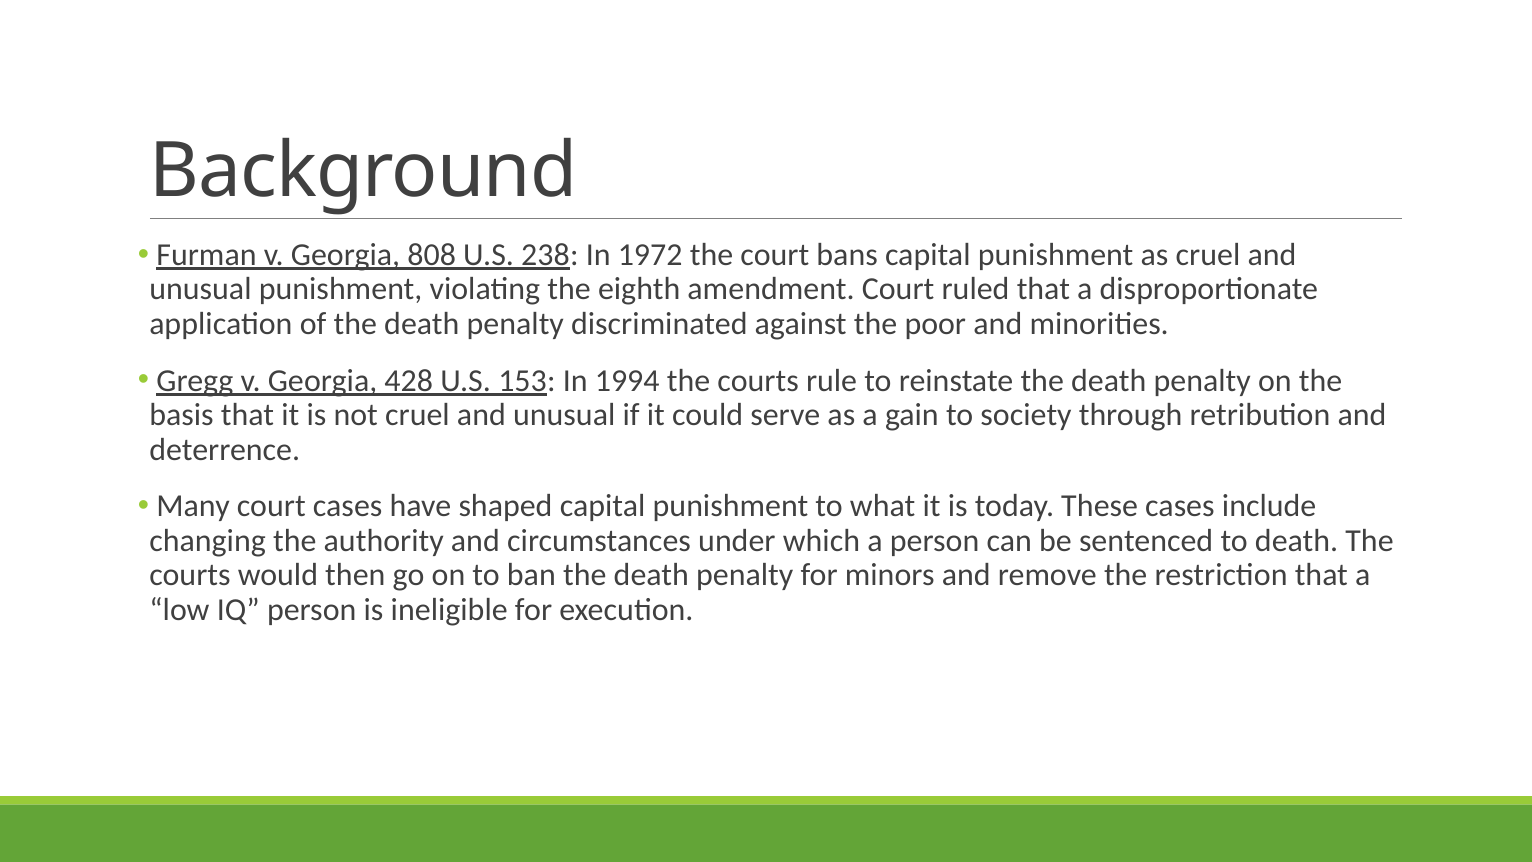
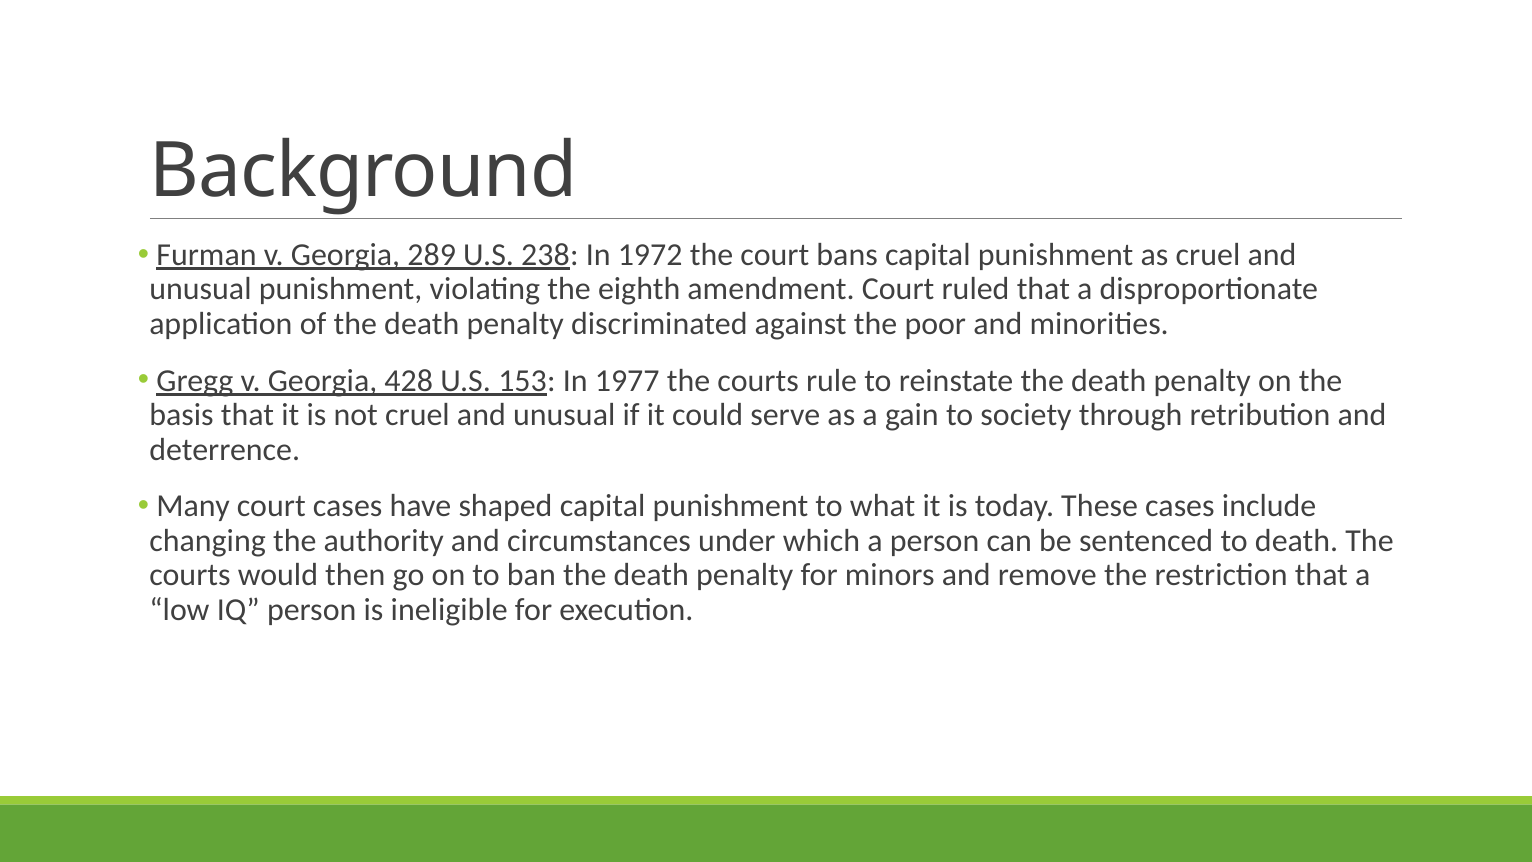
808: 808 -> 289 (432, 255)
1994: 1994 -> 1977 (627, 380)
